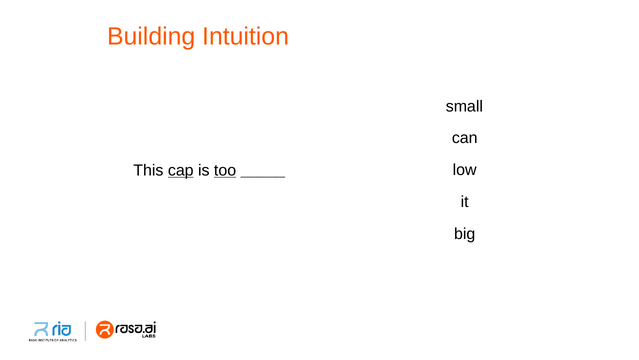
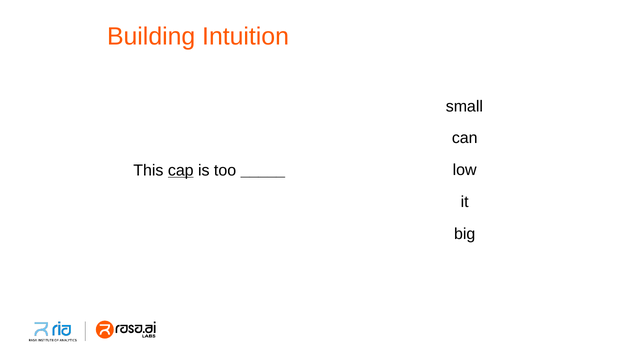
too underline: present -> none (225, 170)
